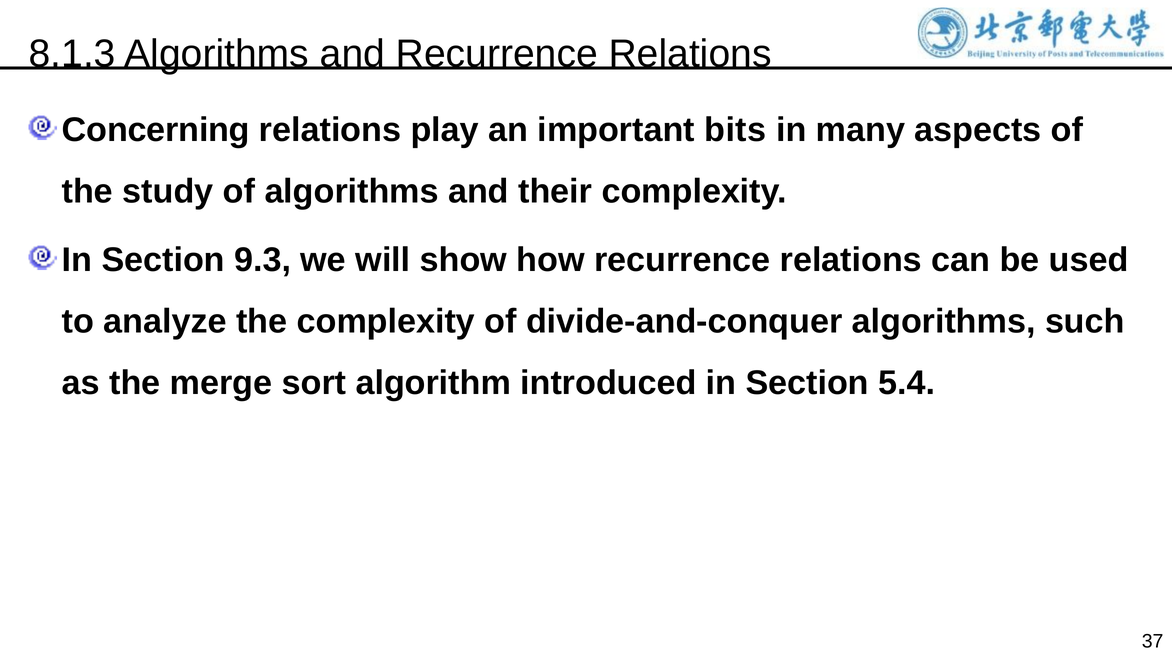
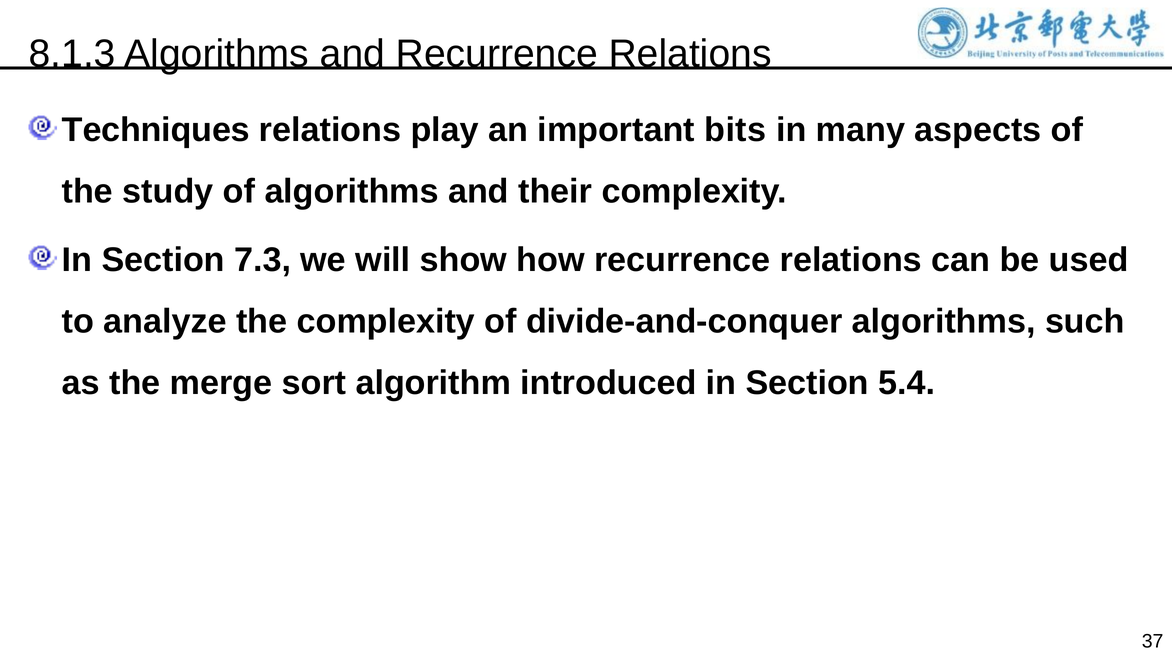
Concerning: Concerning -> Techniques (156, 130)
9.3: 9.3 -> 7.3 (263, 260)
